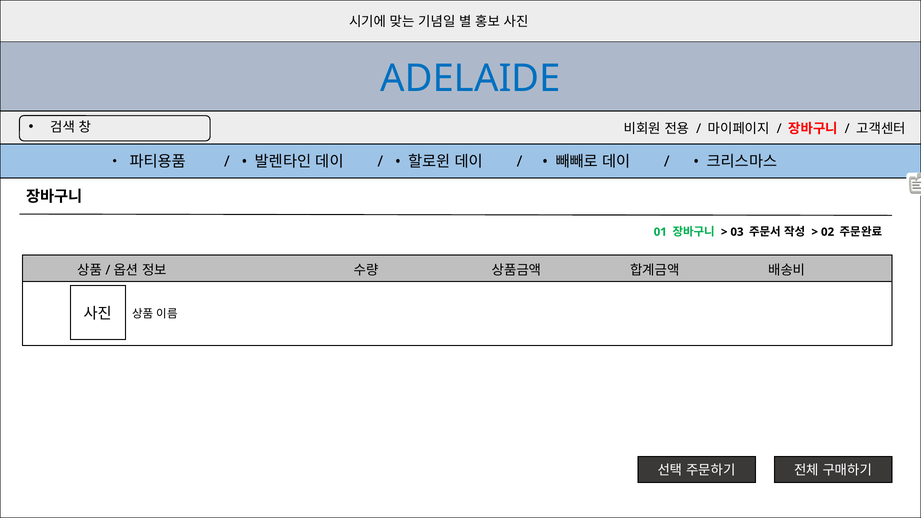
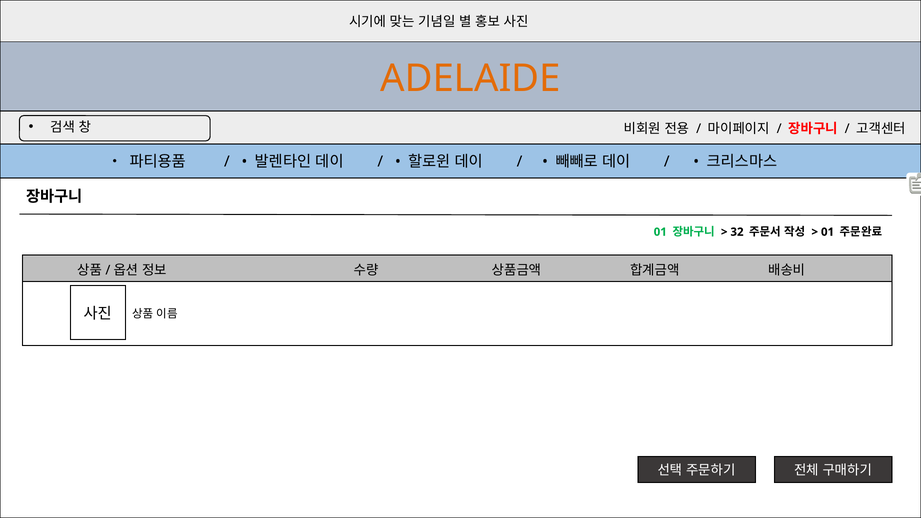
ADELAIDE colour: blue -> orange (470, 79)
03: 03 -> 32 (737, 232)
02: 02 -> 01 (828, 232)
